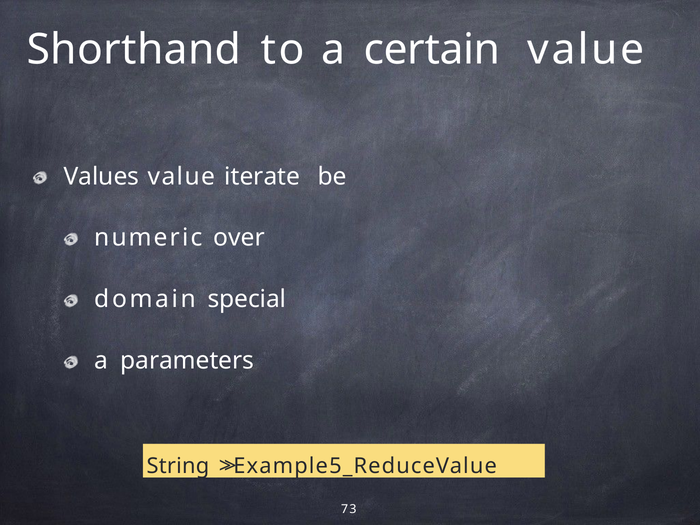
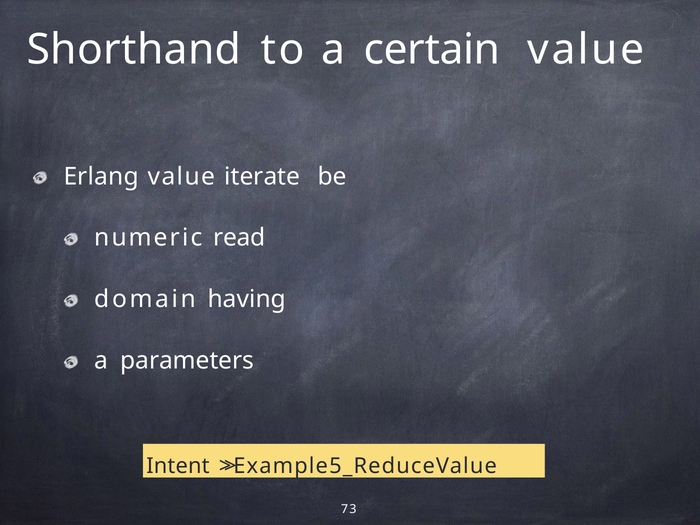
Values: Values -> Erlang (101, 176)
over: over -> read (239, 238)
special: special -> having (247, 299)
String: String -> Intent (178, 466)
